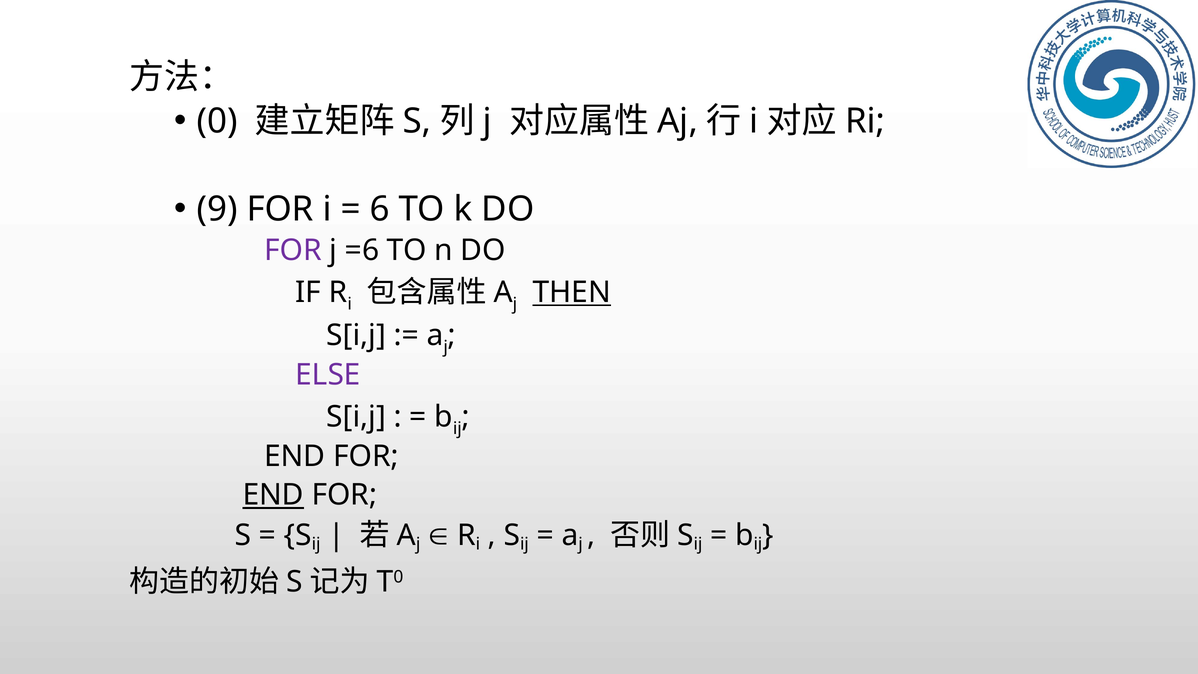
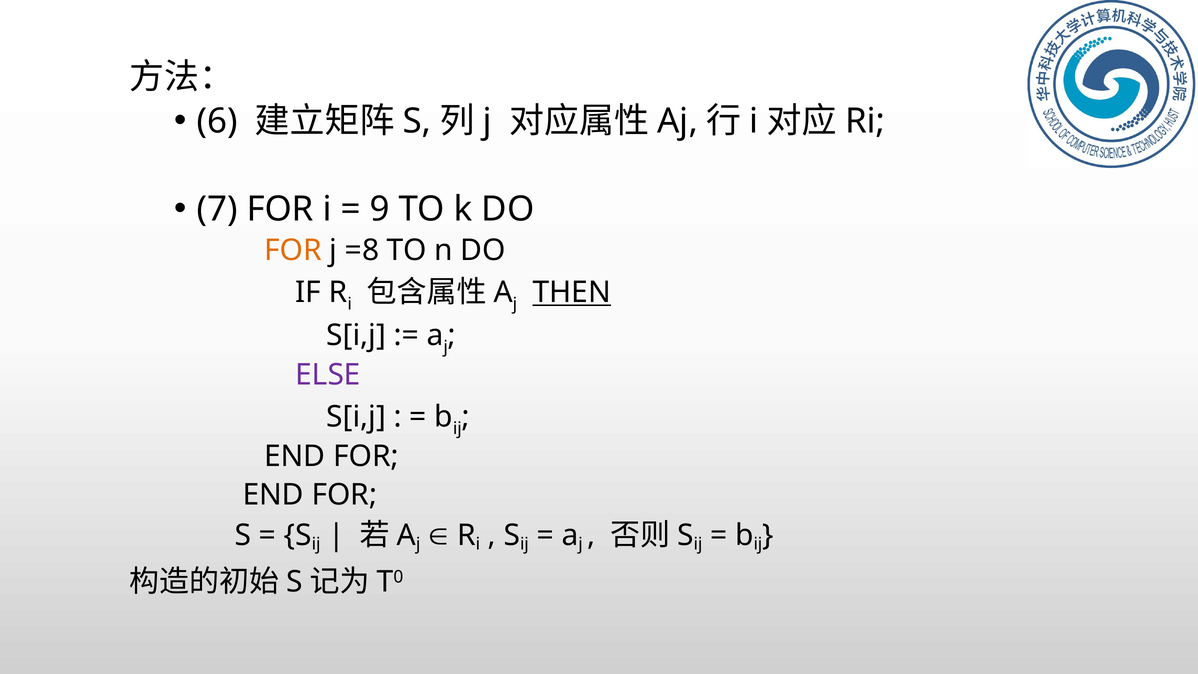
0: 0 -> 6 (217, 121)
9: 9 -> 7 (217, 209)
6: 6 -> 9 (380, 209)
FOR colour: purple -> orange (293, 250)
=6: =6 -> =8 (362, 250)
END underline: present -> none (273, 495)
